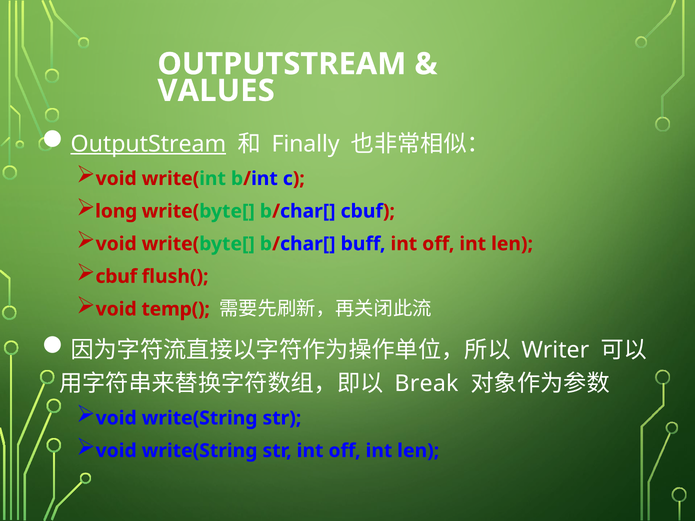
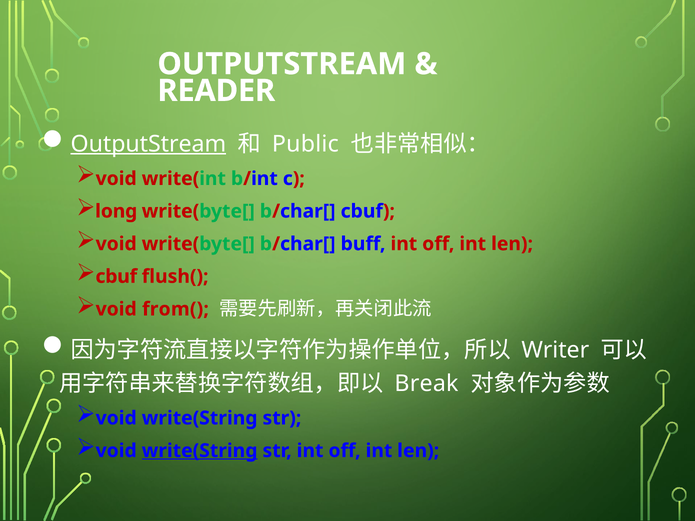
VALUES: VALUES -> READER (216, 91)
Finally: Finally -> Public (305, 144)
temp(: temp( -> from( (175, 309)
write(String underline: none -> present (200, 451)
